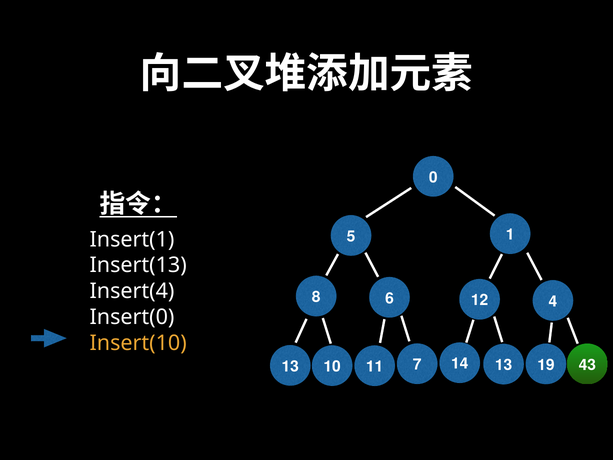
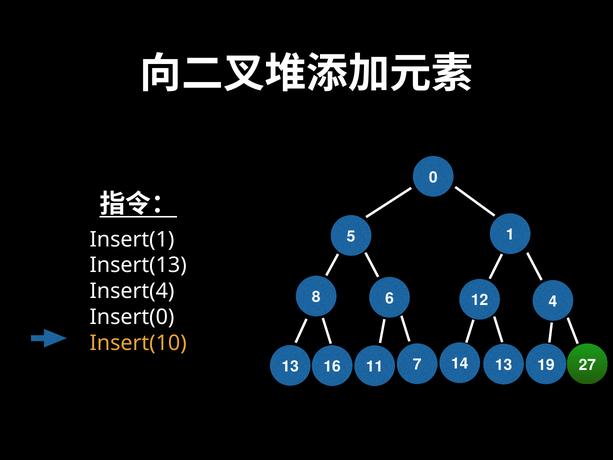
43: 43 -> 27 (587, 365)
10: 10 -> 16 (332, 367)
